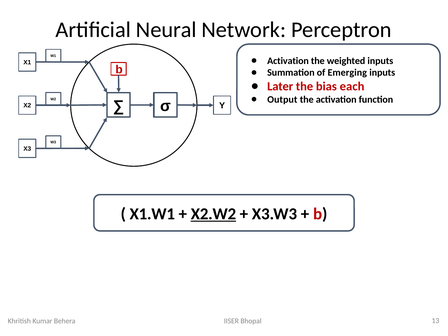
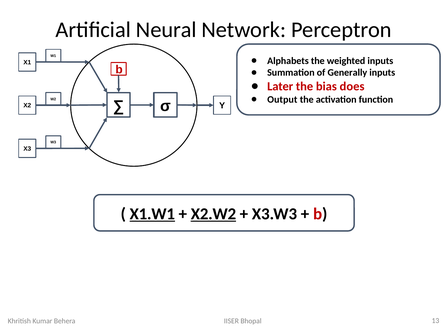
Activation: Activation -> Alphabets (288, 61)
Emerging: Emerging -> Generally (347, 73)
each: each -> does (352, 86)
X1.W1 underline: none -> present (152, 214)
